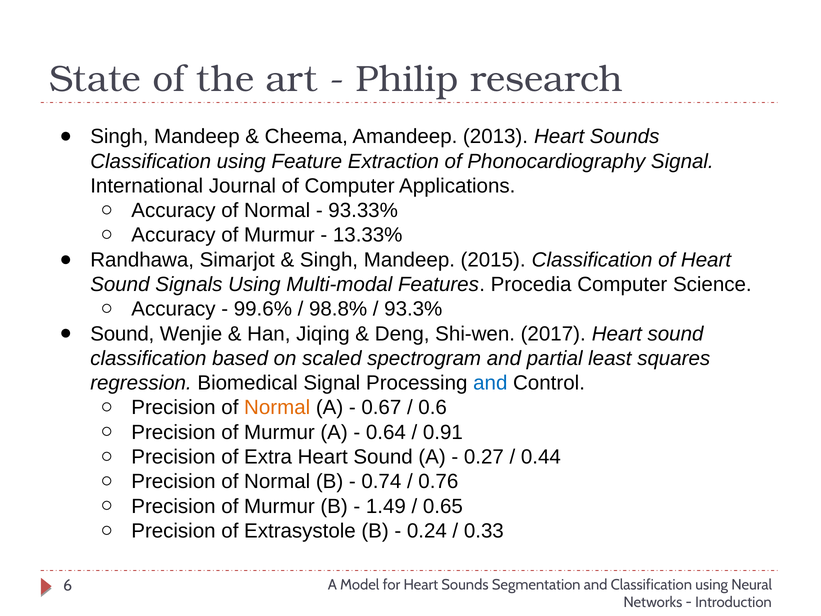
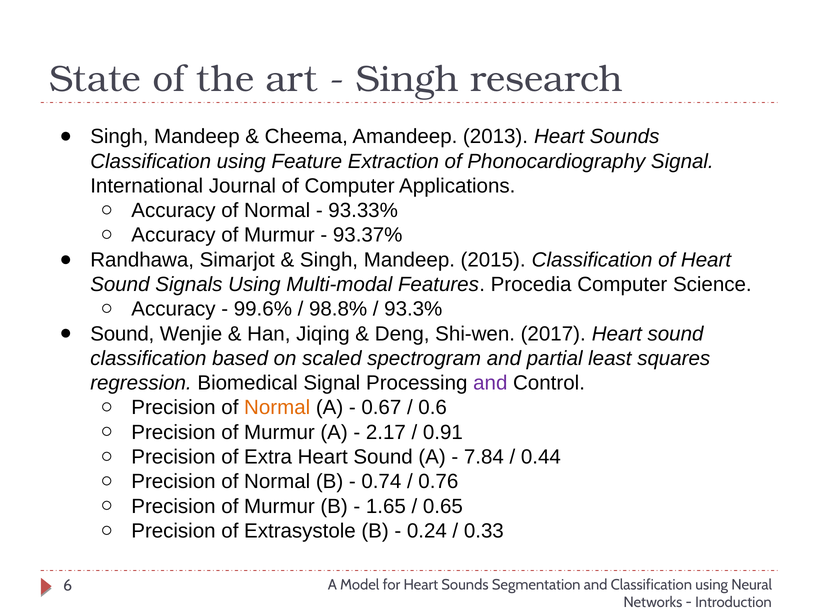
Philip: Philip -> Singh (407, 79)
13.33%: 13.33% -> 93.37% (368, 235)
and colour: blue -> purple (490, 383)
0.64: 0.64 -> 2.17 (386, 432)
0.27: 0.27 -> 7.84 (484, 457)
1.49: 1.49 -> 1.65 (386, 506)
